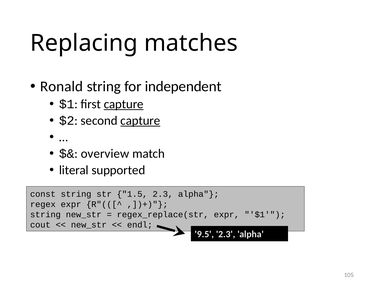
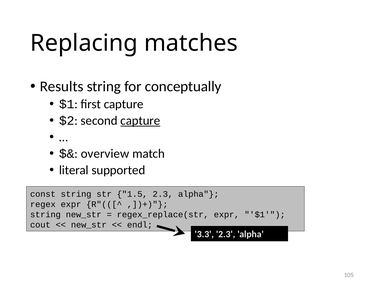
Ronald: Ronald -> Results (62, 87)
independent: independent -> conceptually (183, 87)
capture underline: present -> none (124, 104)
9.5: 9.5 -> 3.3 (204, 234)
